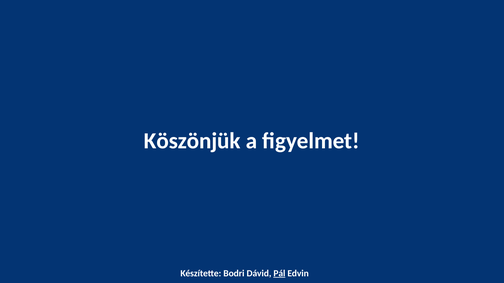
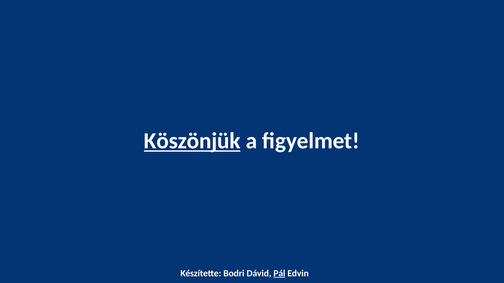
Köszönjük underline: none -> present (192, 141)
